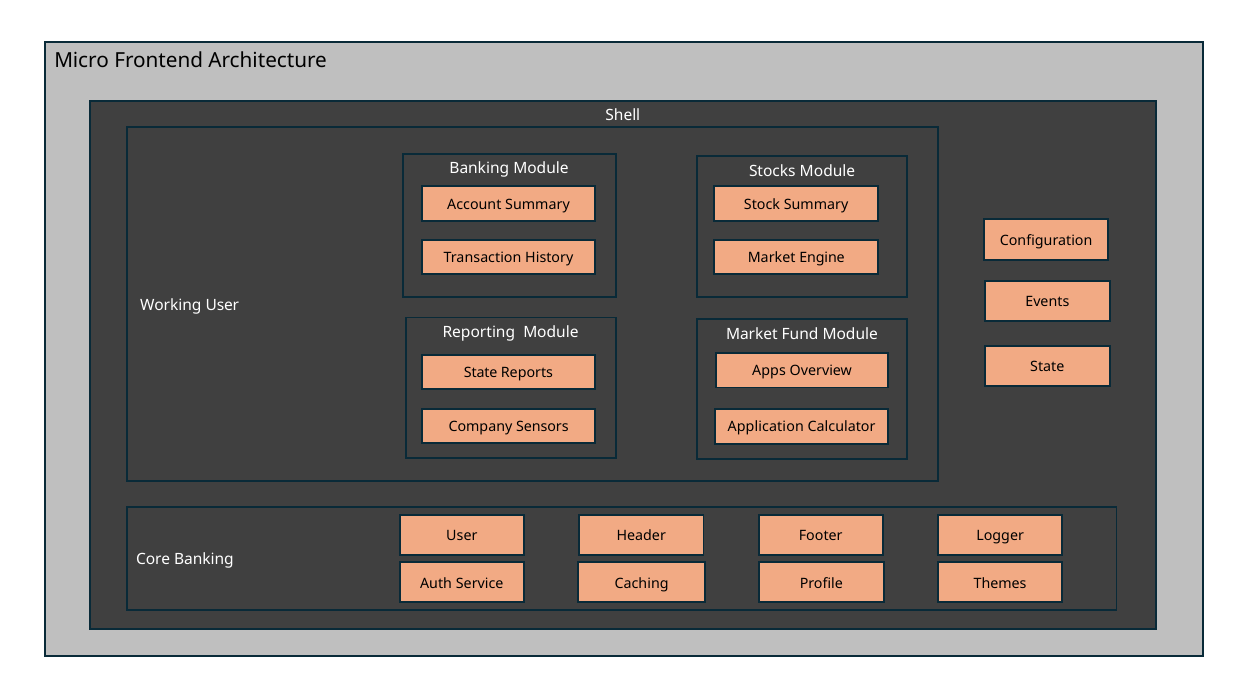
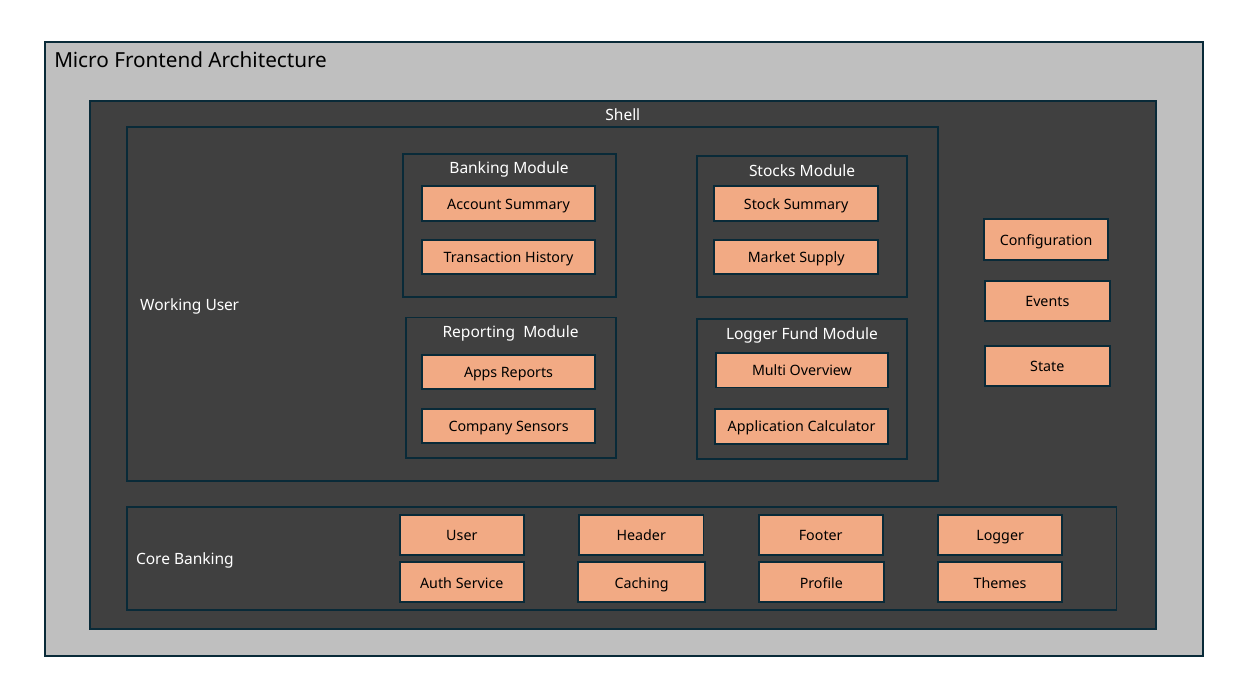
Engine: Engine -> Supply (822, 258)
Market: Market -> Logger (752, 335)
Apps: Apps -> Multi (769, 371)
State: State -> Apps (481, 373)
